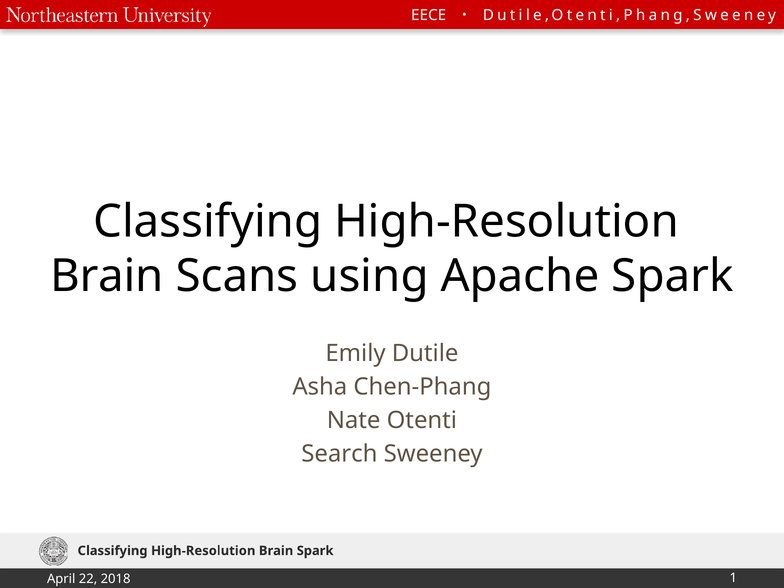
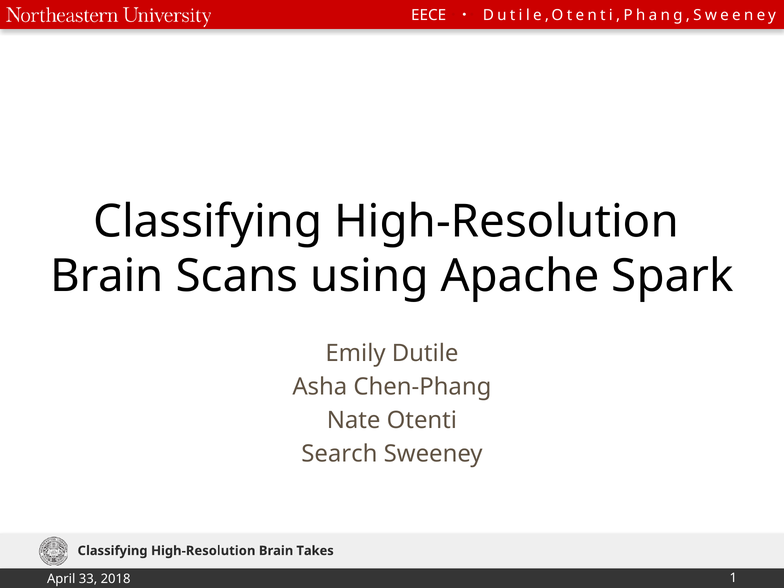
Brain Spark: Spark -> Takes (315, 551)
22: 22 -> 33 (88, 579)
